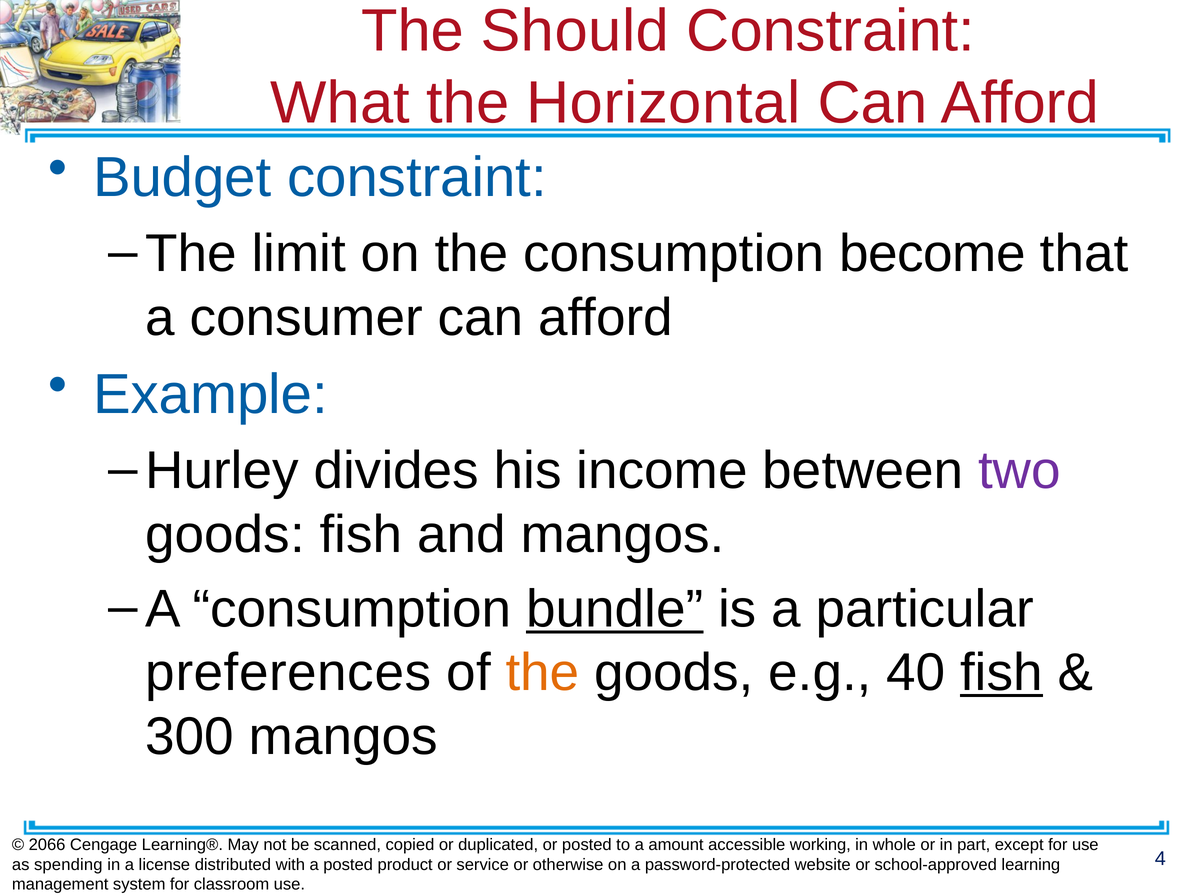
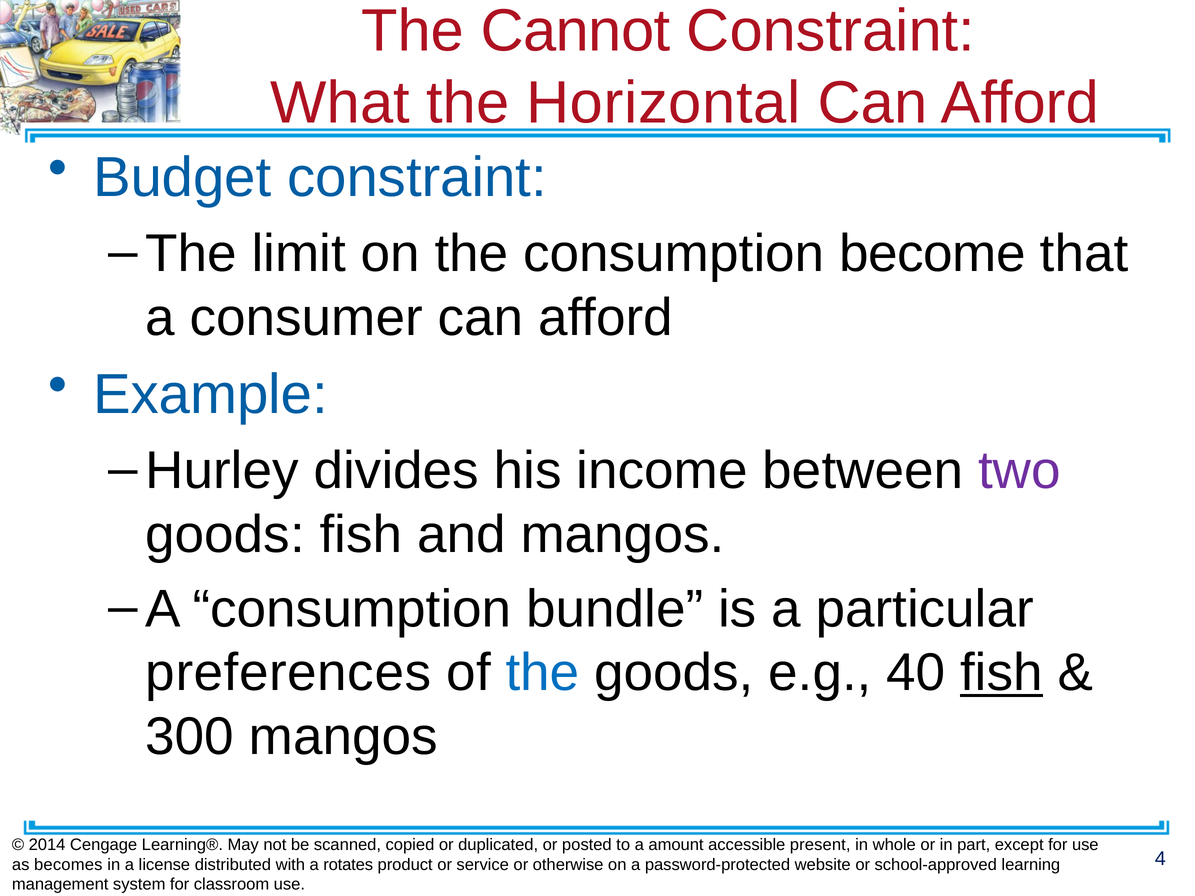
Should: Should -> Cannot (575, 31)
bundle underline: present -> none (615, 609)
the colour: orange -> blue (542, 673)
2066: 2066 -> 2014 (47, 845)
working: working -> present (820, 845)
spending: spending -> becomes (68, 865)
a posted: posted -> rotates (348, 865)
